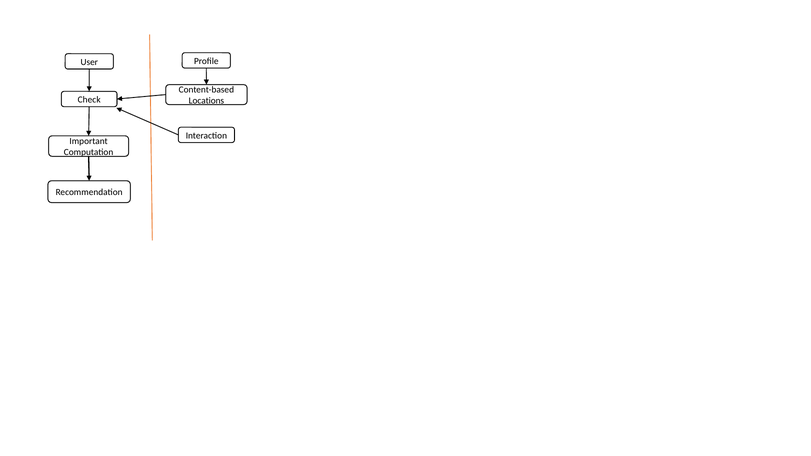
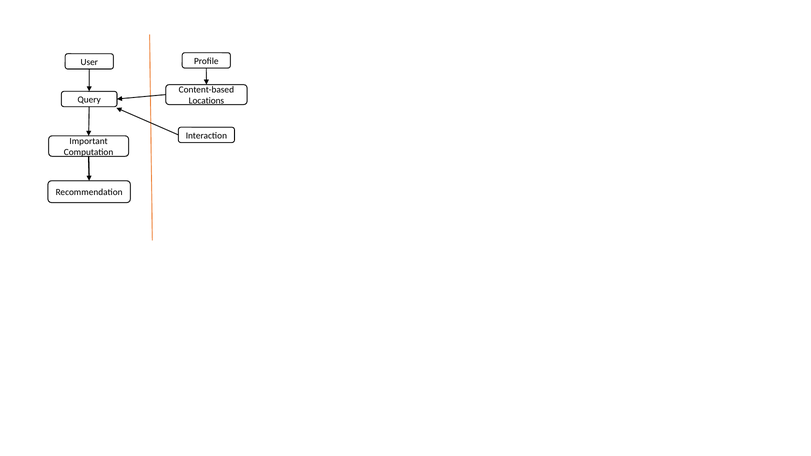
Check: Check -> Query (89, 100)
